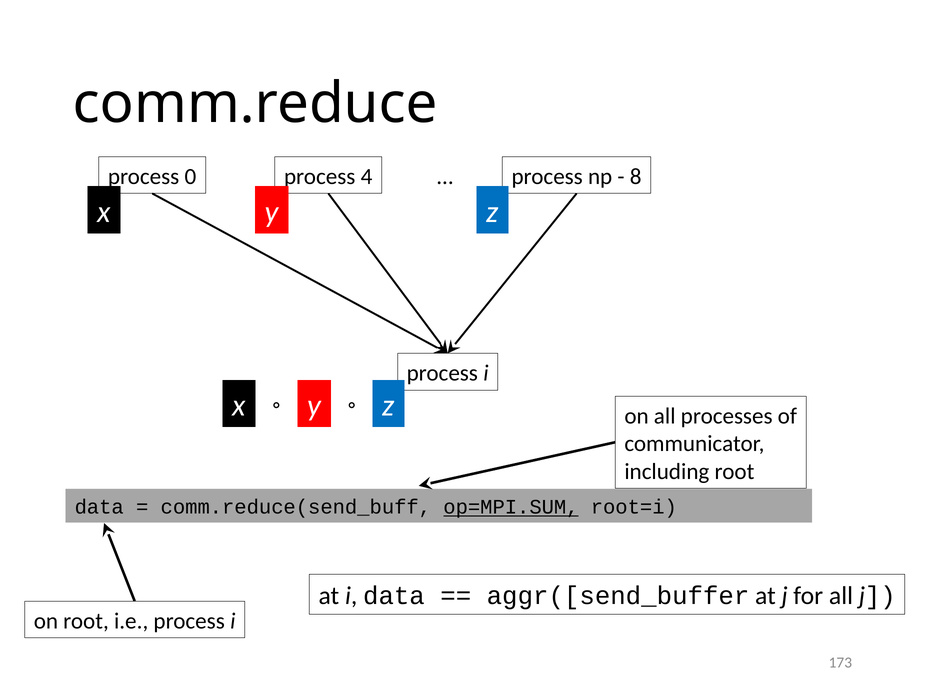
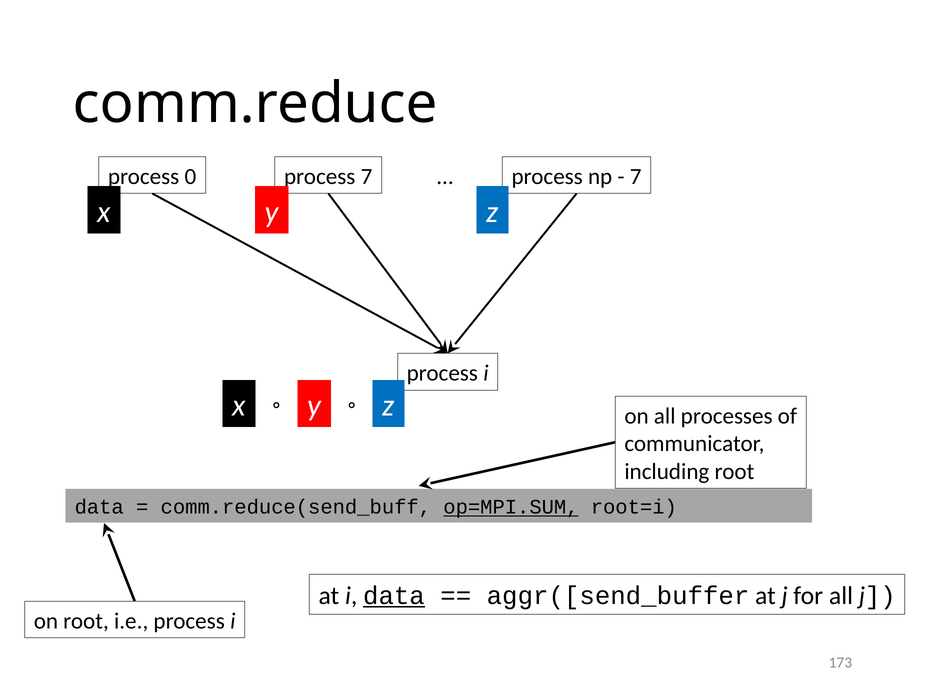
process 4: 4 -> 7 (366, 177)
8: 8 -> 7 (636, 177)
data underline: none -> present (394, 596)
